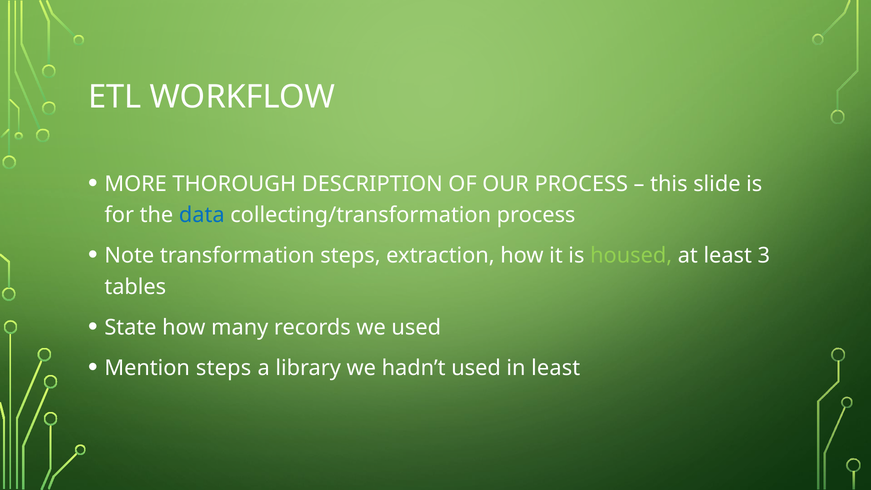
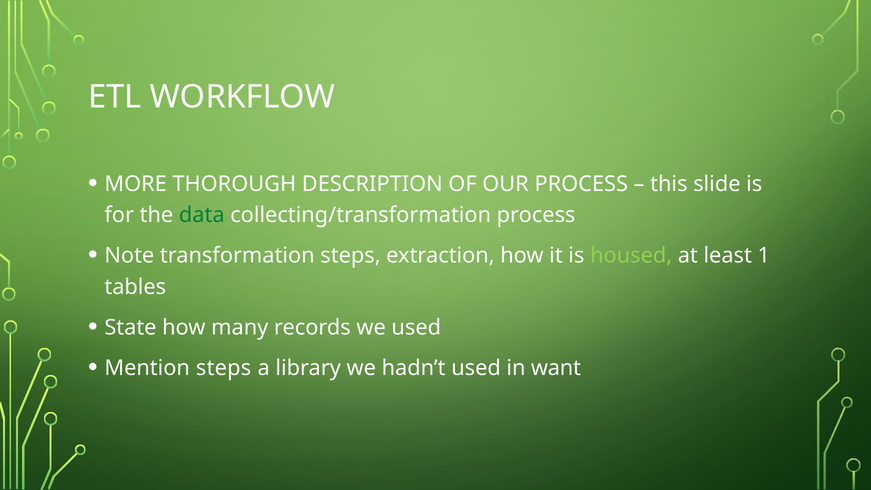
data colour: blue -> green (202, 215)
3: 3 -> 1 (764, 256)
in least: least -> want (556, 368)
